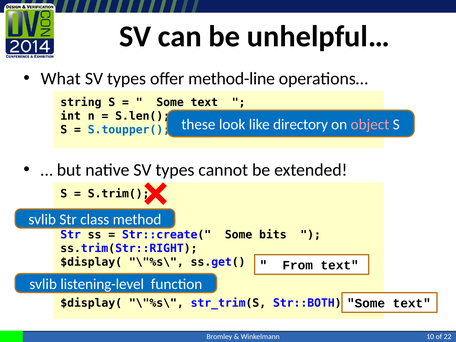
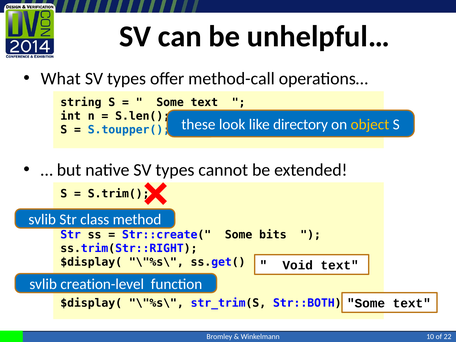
method-line: method-line -> method-call (231, 79)
object colour: pink -> yellow (370, 125)
From: From -> Void (298, 265)
listening-level: listening-level -> creation-level (102, 284)
